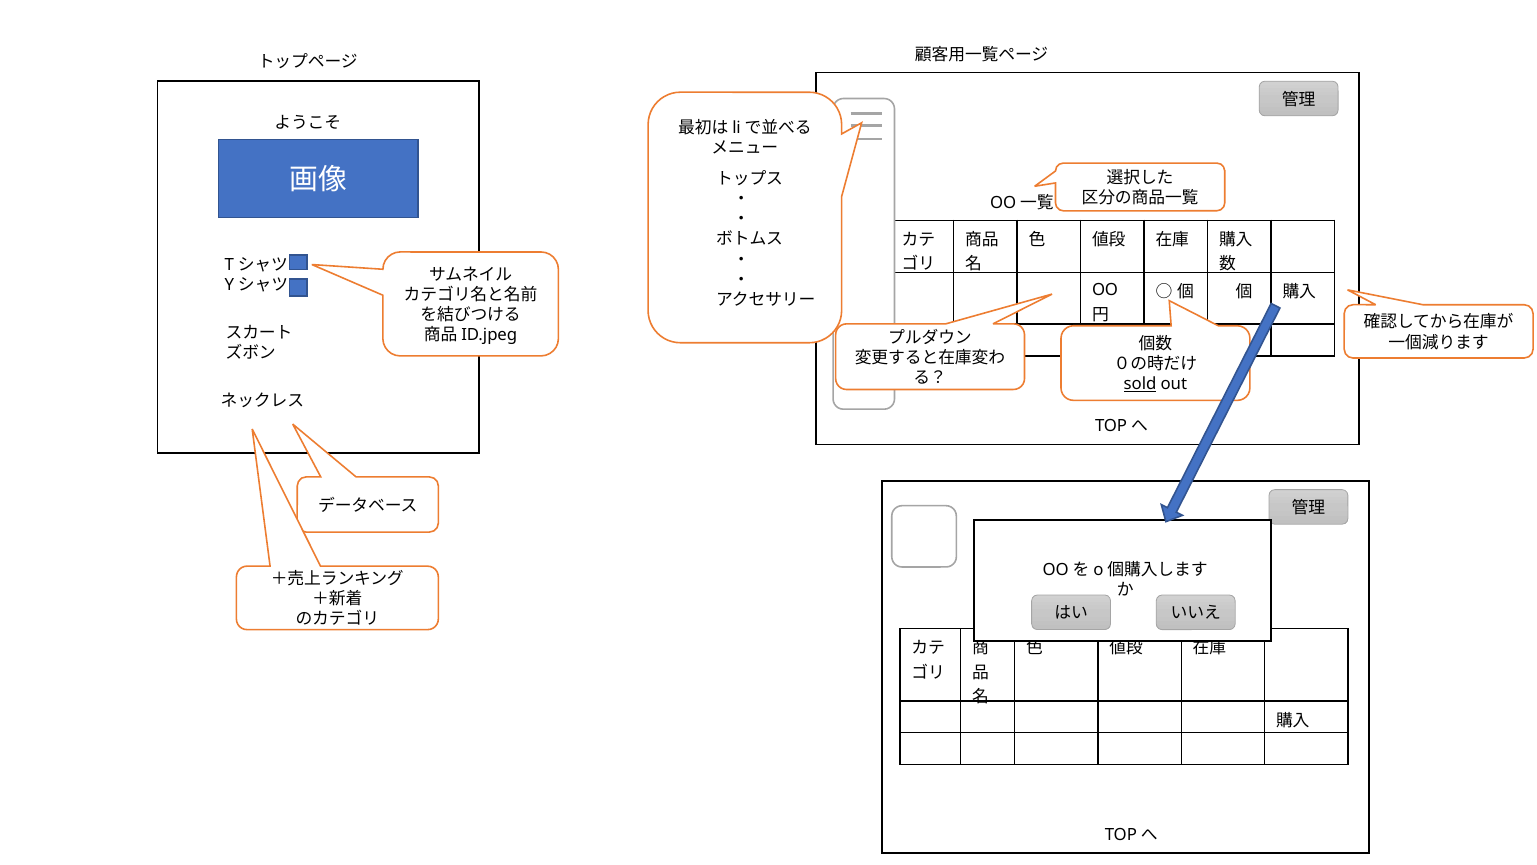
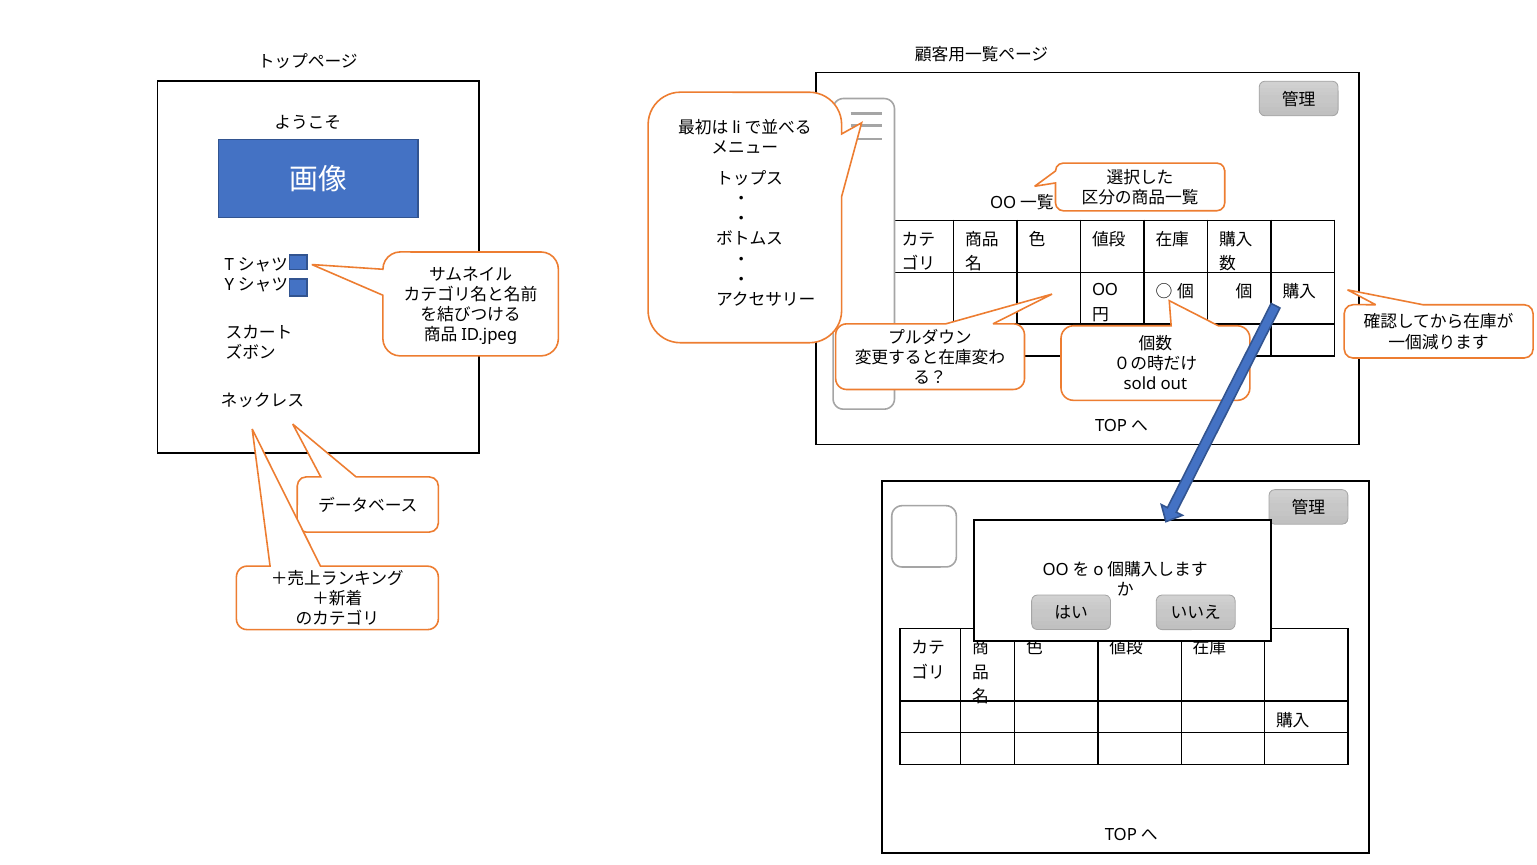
sold underline: present -> none (1140, 384)
